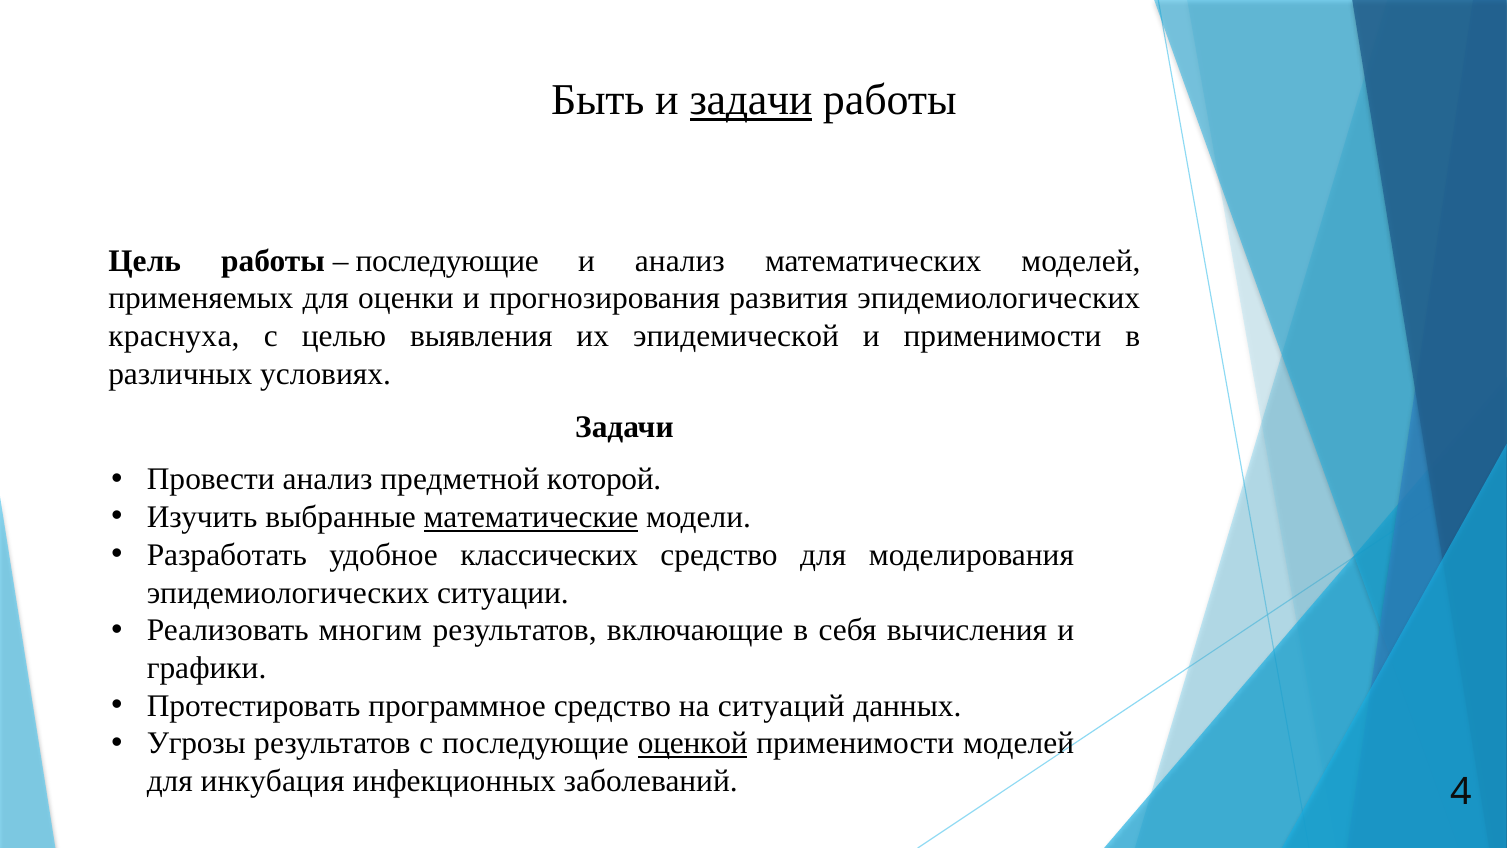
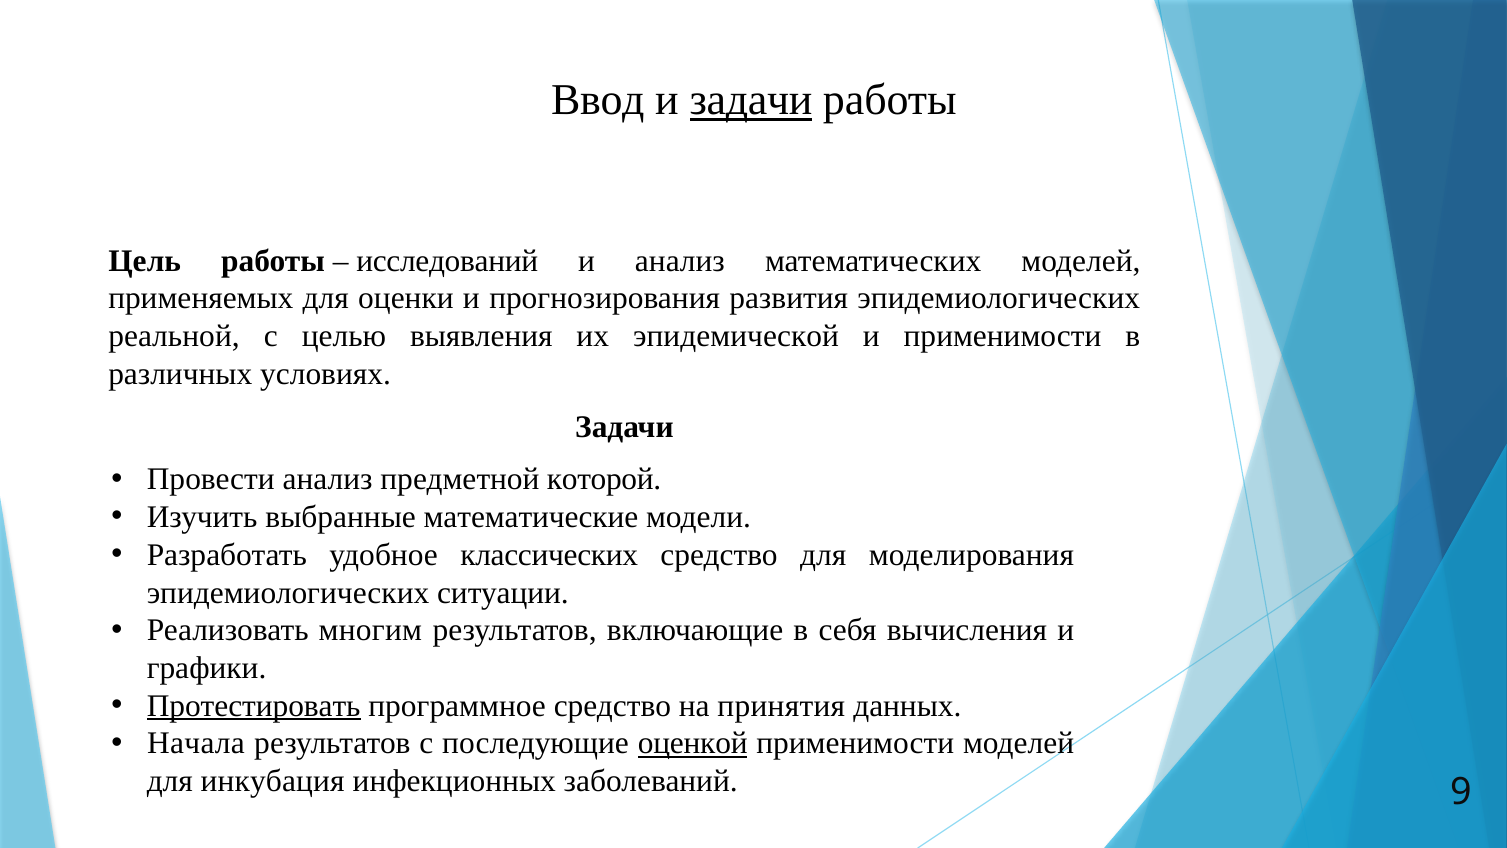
Быть: Быть -> Ввод (598, 100)
последующие: последующие -> исследований (447, 261)
краснуха: краснуха -> реальной (174, 336)
математические underline: present -> none (531, 517)
Протестировать underline: none -> present (254, 706)
ситуаций: ситуаций -> принятия (781, 706)
Угрозы: Угрозы -> Начала (196, 743)
4: 4 -> 9 (1461, 792)
